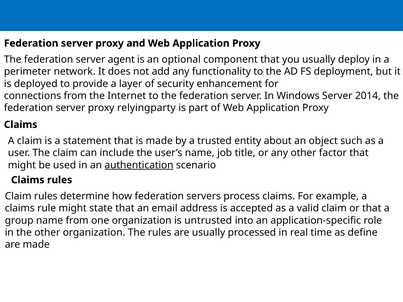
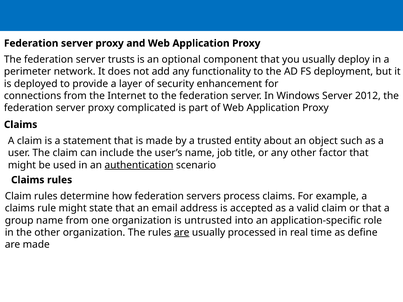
agent: agent -> trusts (121, 60)
2014: 2014 -> 2012 (368, 96)
relyingparty: relyingparty -> complicated (146, 108)
are underline: none -> present (182, 233)
